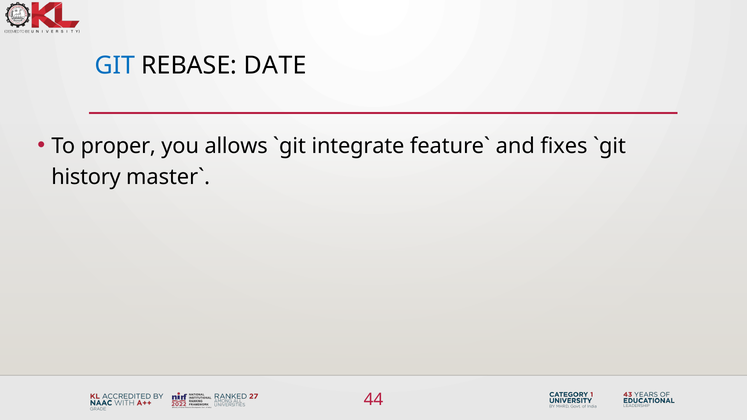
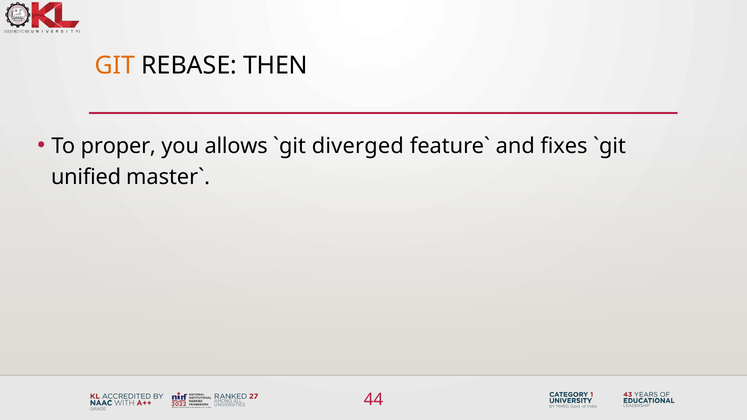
GIT colour: blue -> orange (115, 65)
DATE: DATE -> THEN (275, 65)
integrate: integrate -> diverged (358, 146)
history: history -> unified (86, 177)
